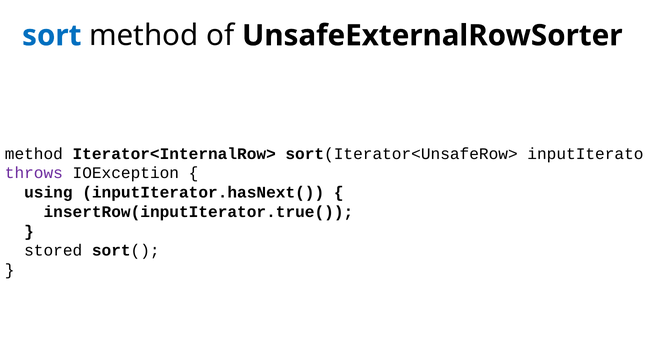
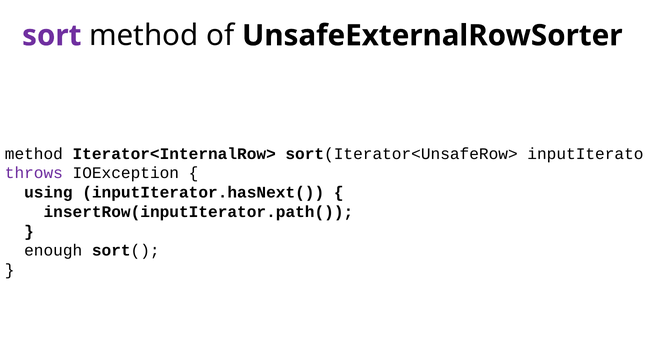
sort colour: blue -> purple (52, 35)
insertRow(inputIterator.true(: insertRow(inputIterator.true( -> insertRow(inputIterator.path( (198, 212)
stored: stored -> enough (53, 250)
